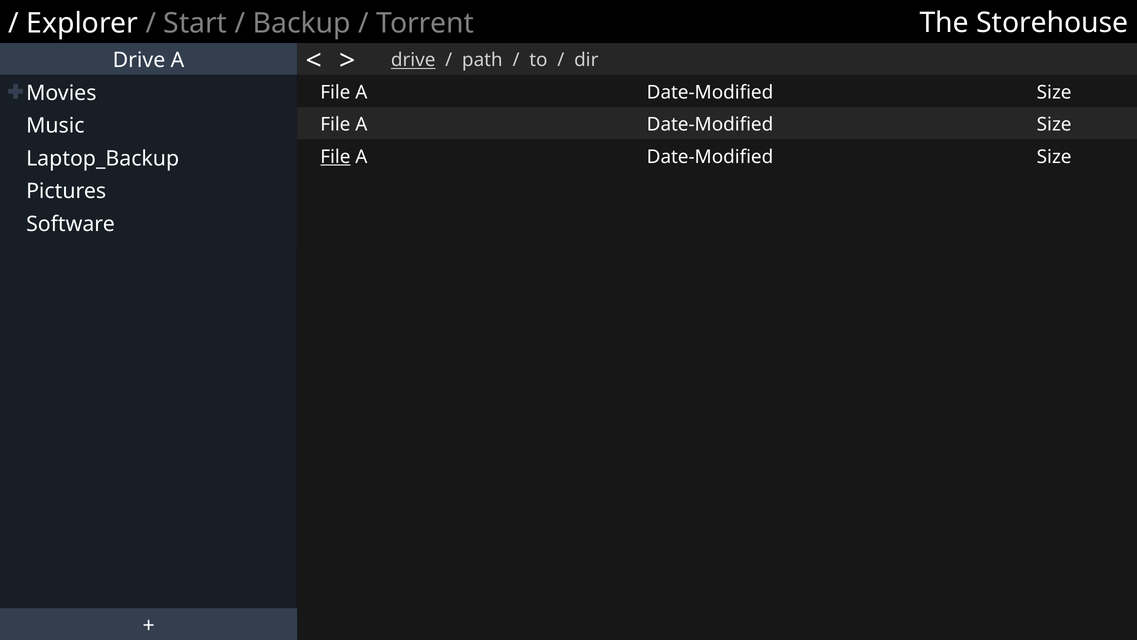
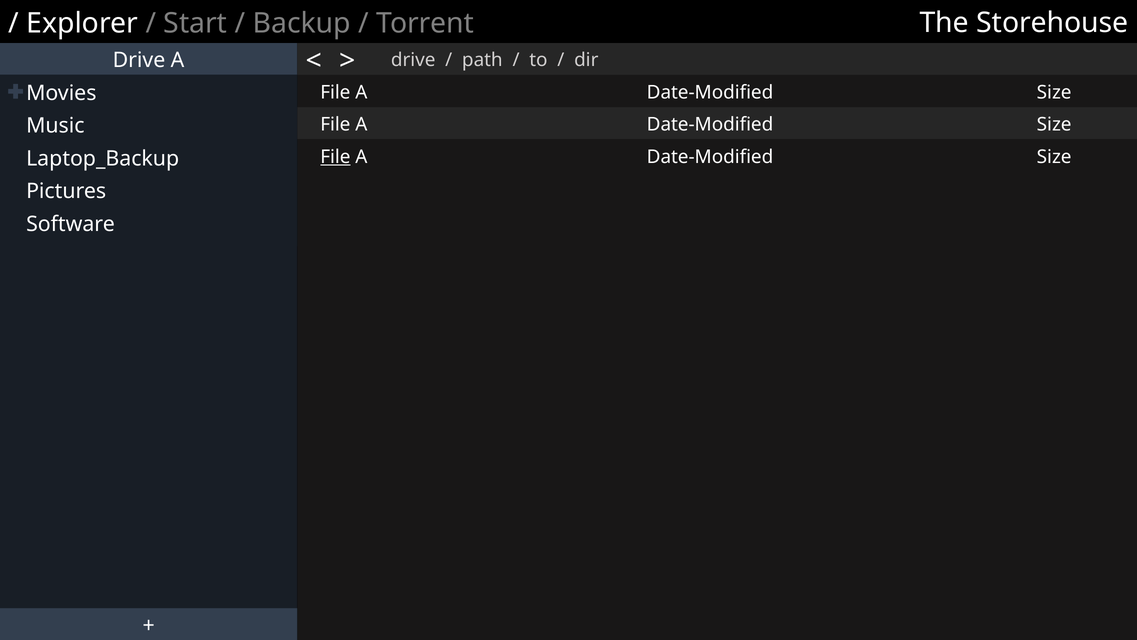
drive underline: present -> none (413, 60)
